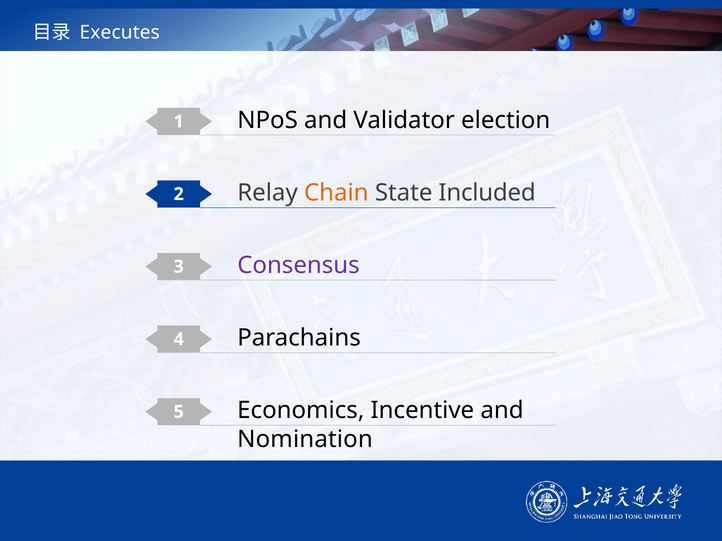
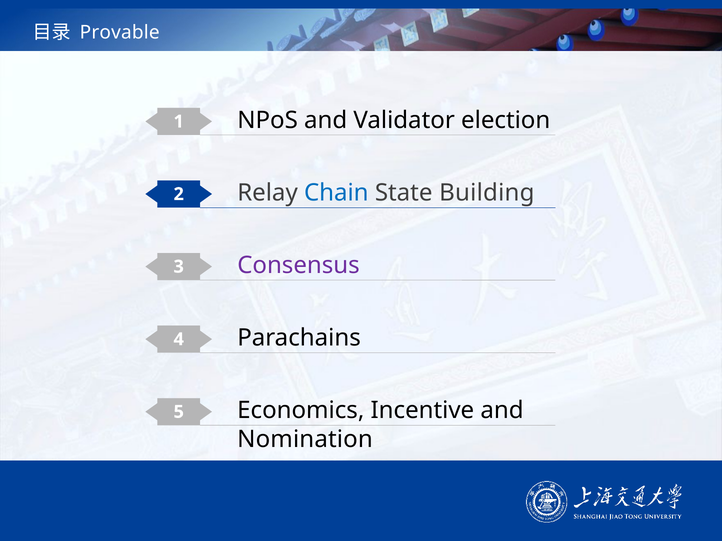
Executes: Executes -> Provable (120, 32)
Chain colour: orange -> blue (336, 193)
Included: Included -> Building (487, 193)
